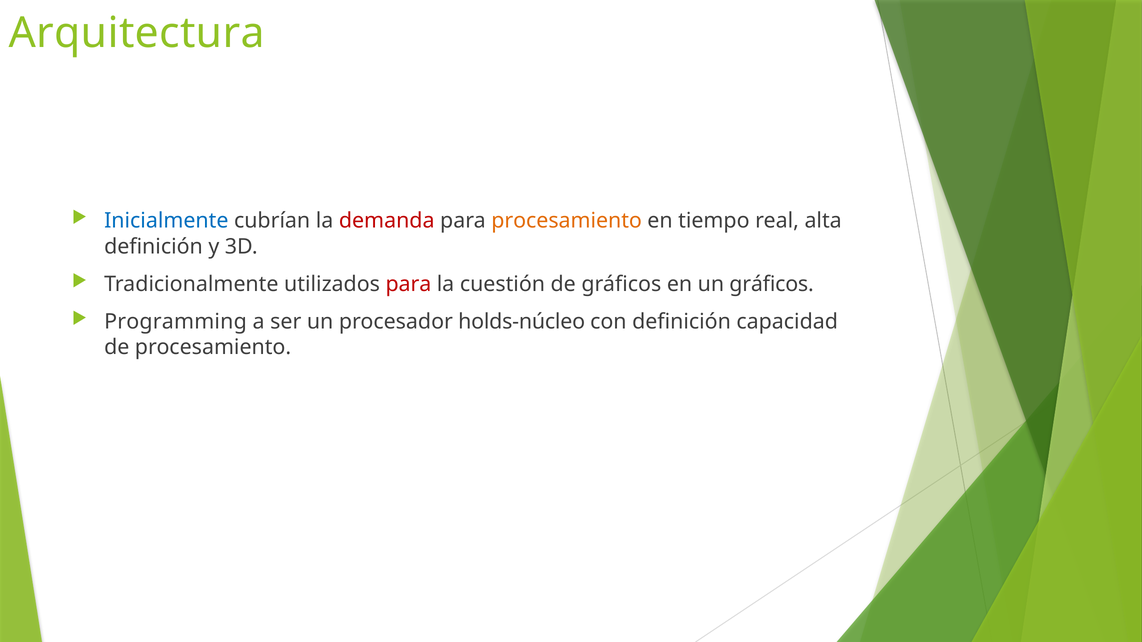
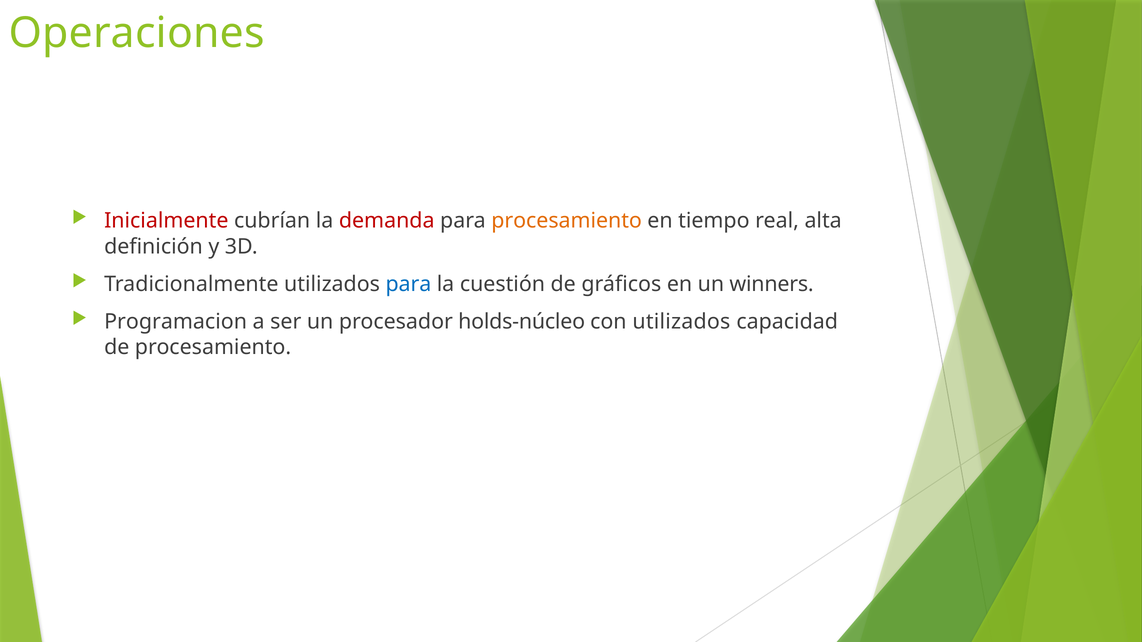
Arquitectura: Arquitectura -> Operaciones (137, 33)
Inicialmente colour: blue -> red (166, 221)
para colour: red -> blue (408, 284)
un gráficos: gráficos -> winners (772, 284)
Programming: Programming -> Programacion (176, 322)
con definición: definición -> utilizados (681, 322)
